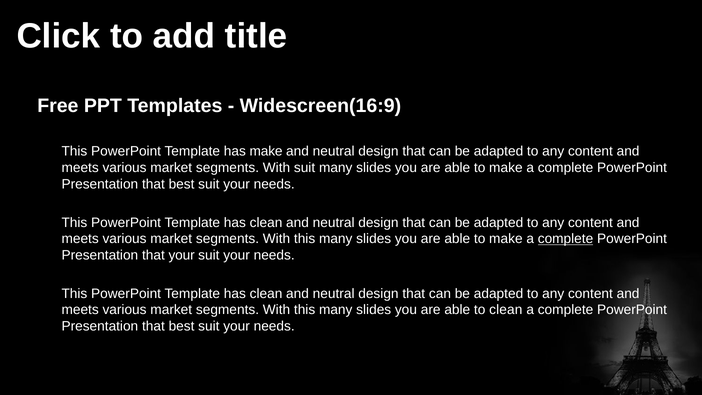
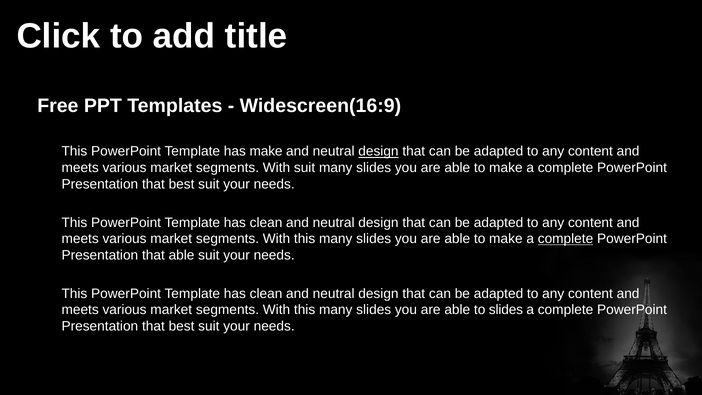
design underline: none -> present (378, 151)
that your: your -> able (182, 255)
to clean: clean -> slides (506, 310)
